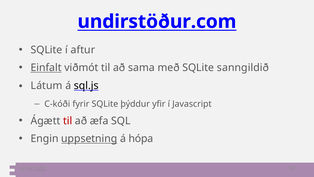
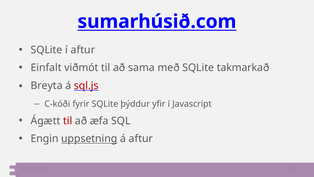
undirstöður.com: undirstöður.com -> sumarhúsið.com (157, 22)
Einfalt underline: present -> none (46, 68)
sanngildið: sanngildið -> takmarkað (243, 68)
Látum: Látum -> Breyta (47, 85)
sql.js colour: black -> red (86, 85)
á hópa: hópa -> aftur (141, 138)
